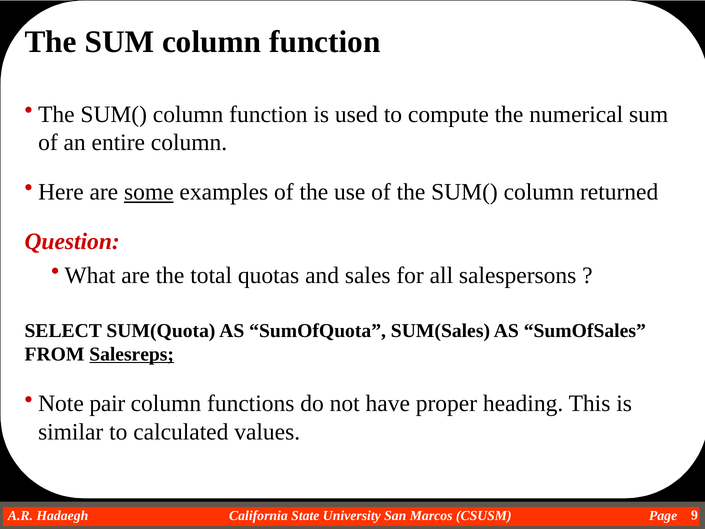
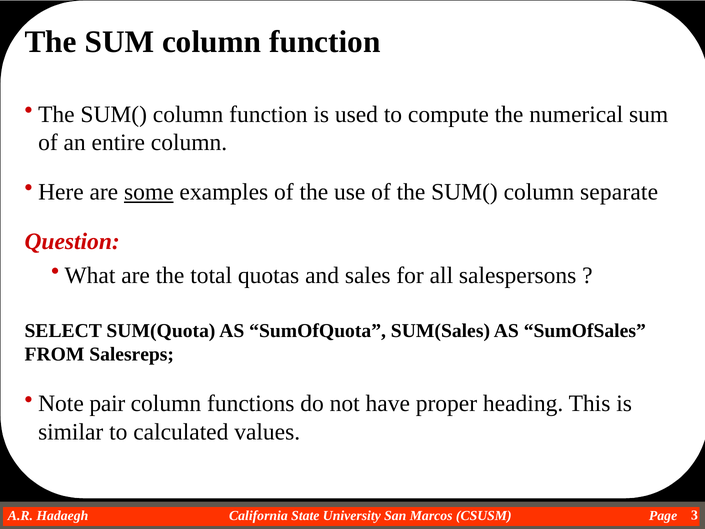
returned: returned -> separate (619, 192)
Salesreps underline: present -> none (132, 354)
9: 9 -> 3 (695, 515)
